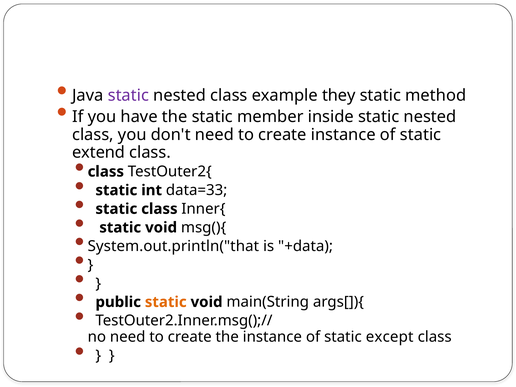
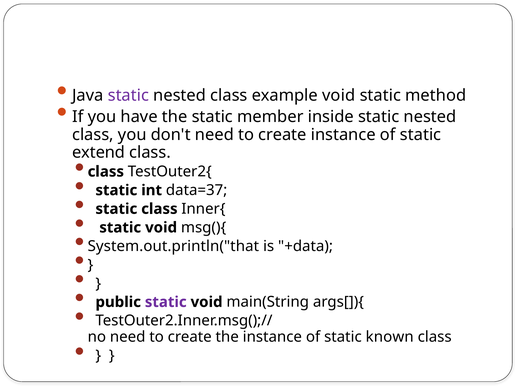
example they: they -> void (339, 95)
data=33: data=33 -> data=37 (197, 190)
static colour: orange -> purple (166, 302)
except: except -> known (390, 337)
